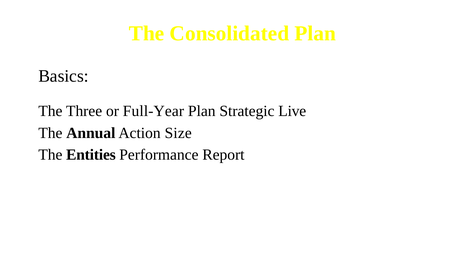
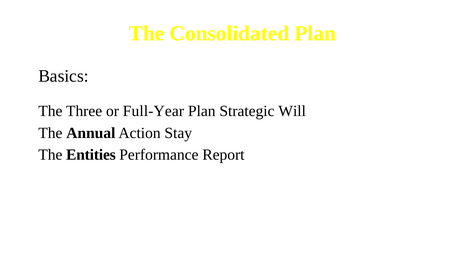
Live: Live -> Will (292, 111)
Size: Size -> Stay (178, 133)
